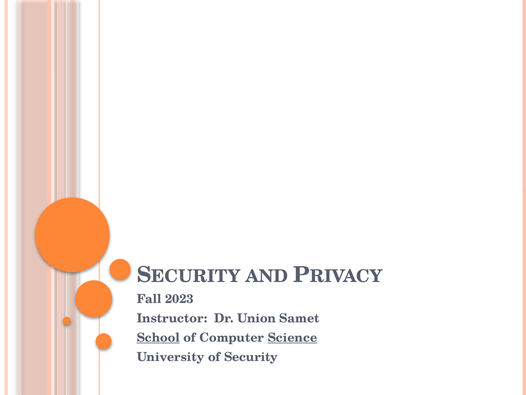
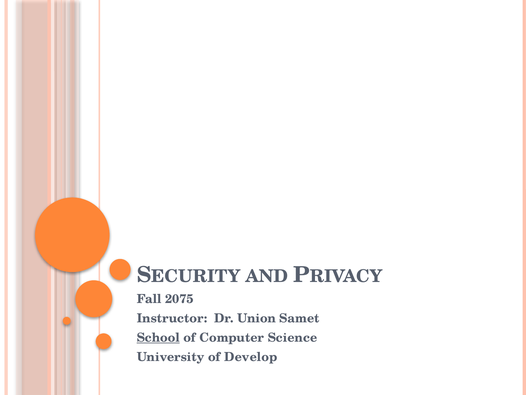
2023: 2023 -> 2075 (179, 299)
Science underline: present -> none (292, 337)
Security: Security -> Develop (251, 357)
